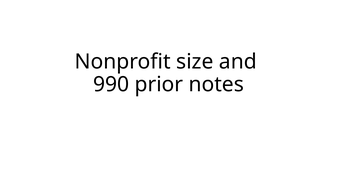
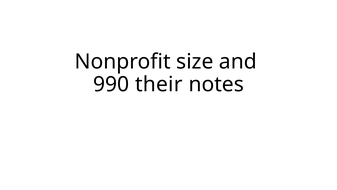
prior: prior -> their (159, 84)
